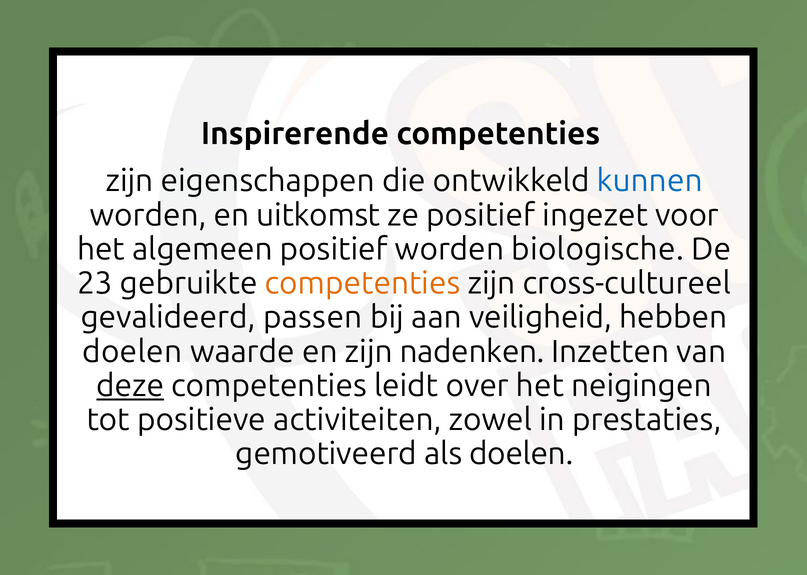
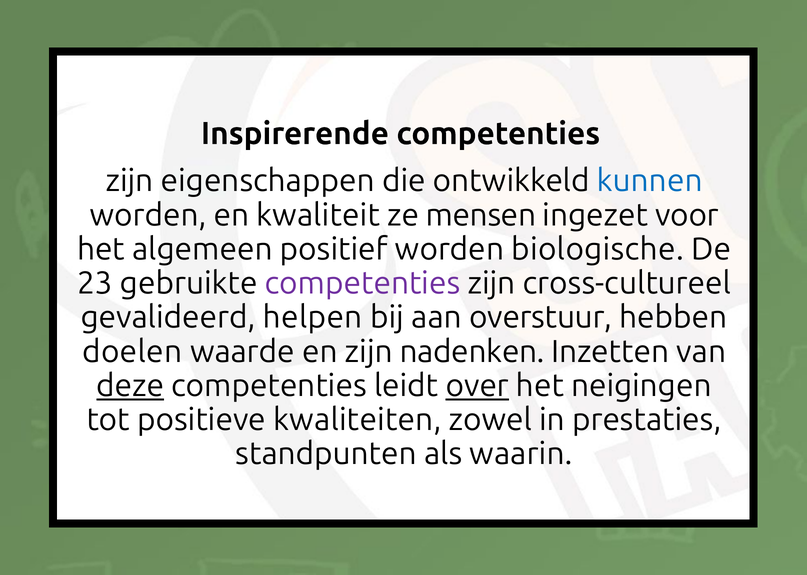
uitkomst: uitkomst -> kwaliteit (318, 215)
ze positief: positief -> mensen (481, 215)
competenties colour: orange -> purple (363, 284)
passen: passen -> helpen (313, 318)
veiligheid: veiligheid -> overstuur (541, 318)
over underline: none -> present (477, 386)
activiteiten: activiteiten -> kwaliteiten (357, 420)
gemotiveerd: gemotiveerd -> standpunten (326, 454)
als doelen: doelen -> waarin (521, 454)
